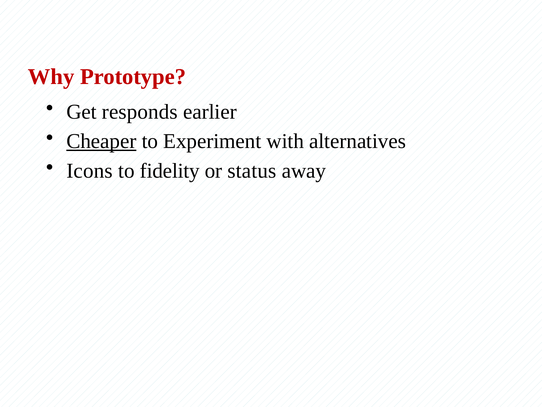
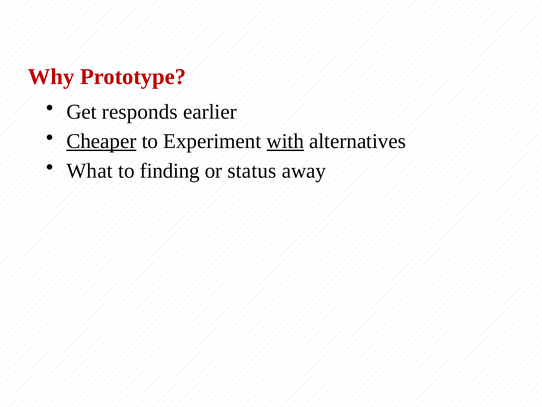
with underline: none -> present (285, 141)
Icons: Icons -> What (90, 171)
fidelity: fidelity -> finding (170, 171)
